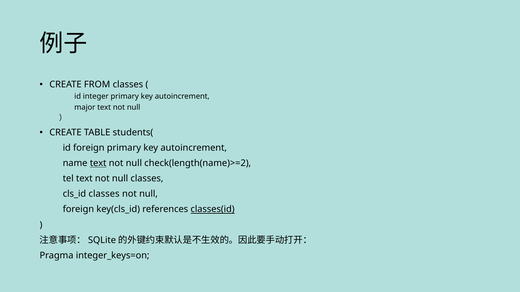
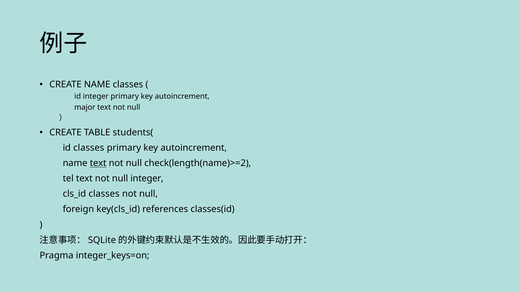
CREATE FROM: FROM -> NAME (97, 85)
id foreign: foreign -> classes (89, 148)
null classes: classes -> integer (147, 179)
classes(id underline: present -> none (213, 210)
